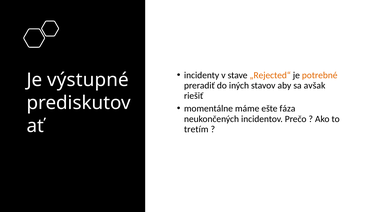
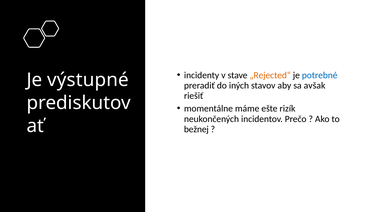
potrebné colour: orange -> blue (320, 75)
fáza: fáza -> rizík (287, 109)
tretím: tretím -> bežnej (196, 129)
